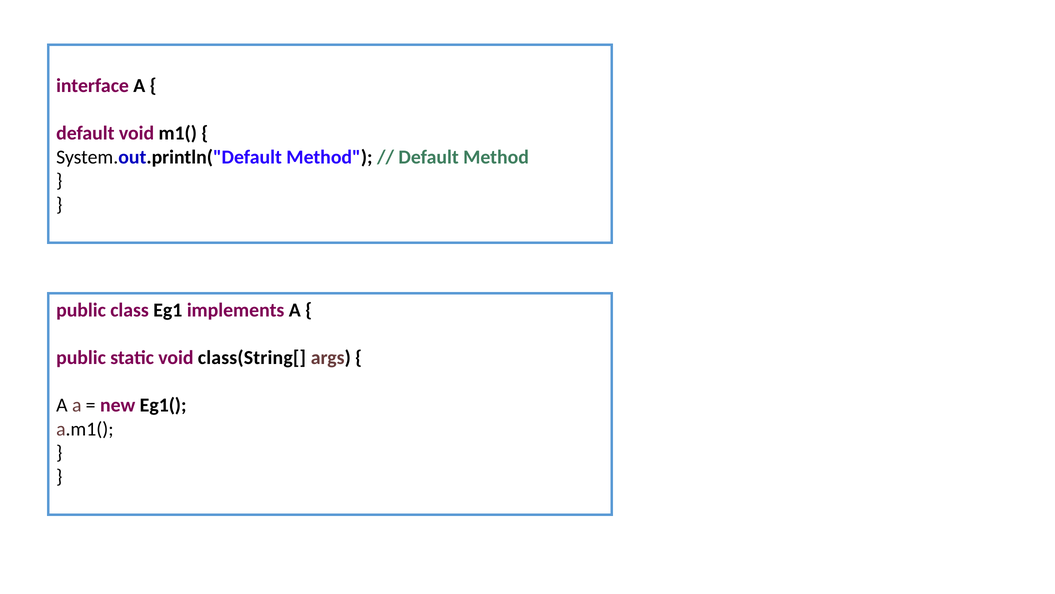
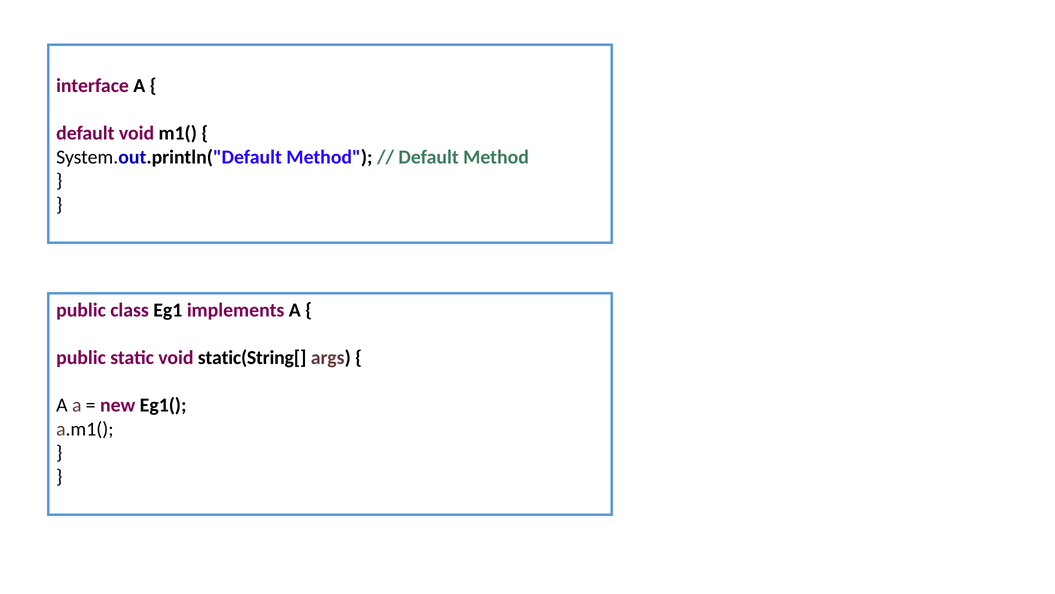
class(String[: class(String[ -> static(String[ (252, 357)
